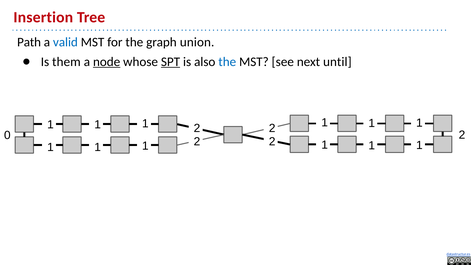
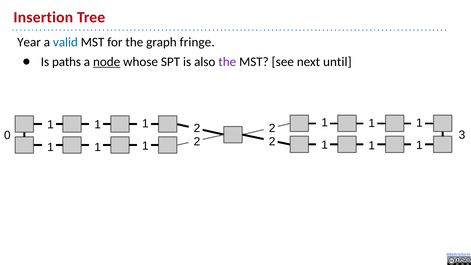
Path: Path -> Year (29, 42)
union: union -> fringe (197, 42)
them: them -> paths (67, 62)
SPT underline: present -> none (171, 62)
the colour: blue -> purple (227, 62)
0 2: 2 -> 3 (462, 135)
